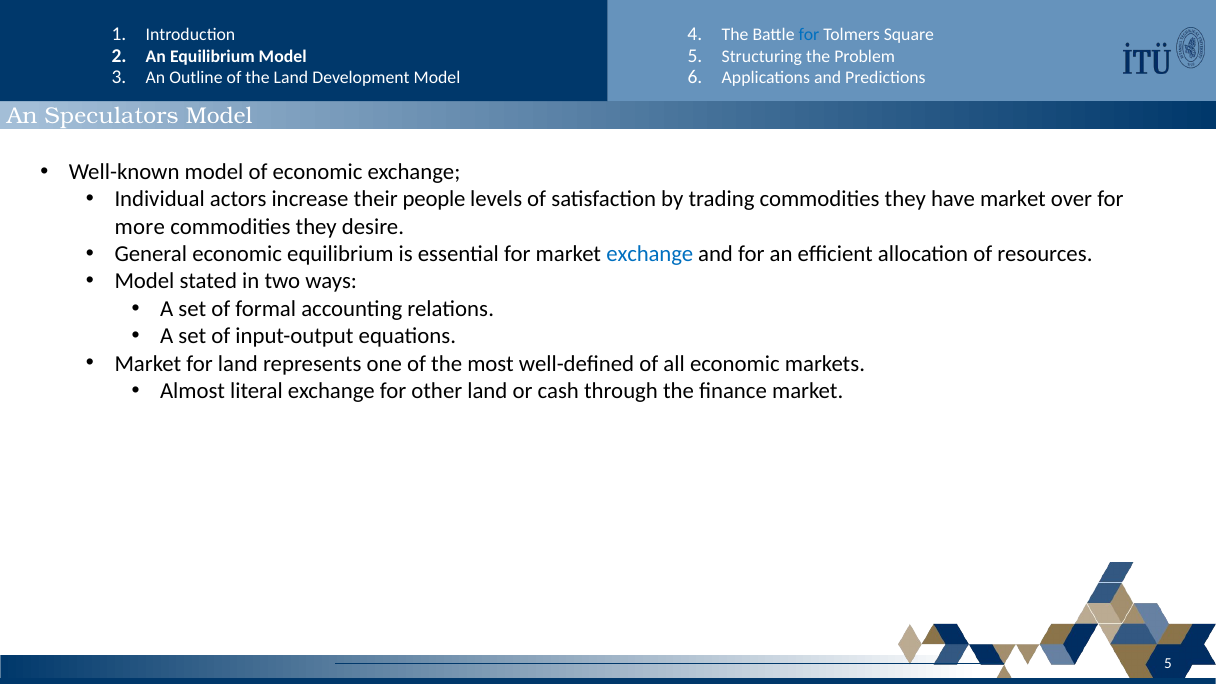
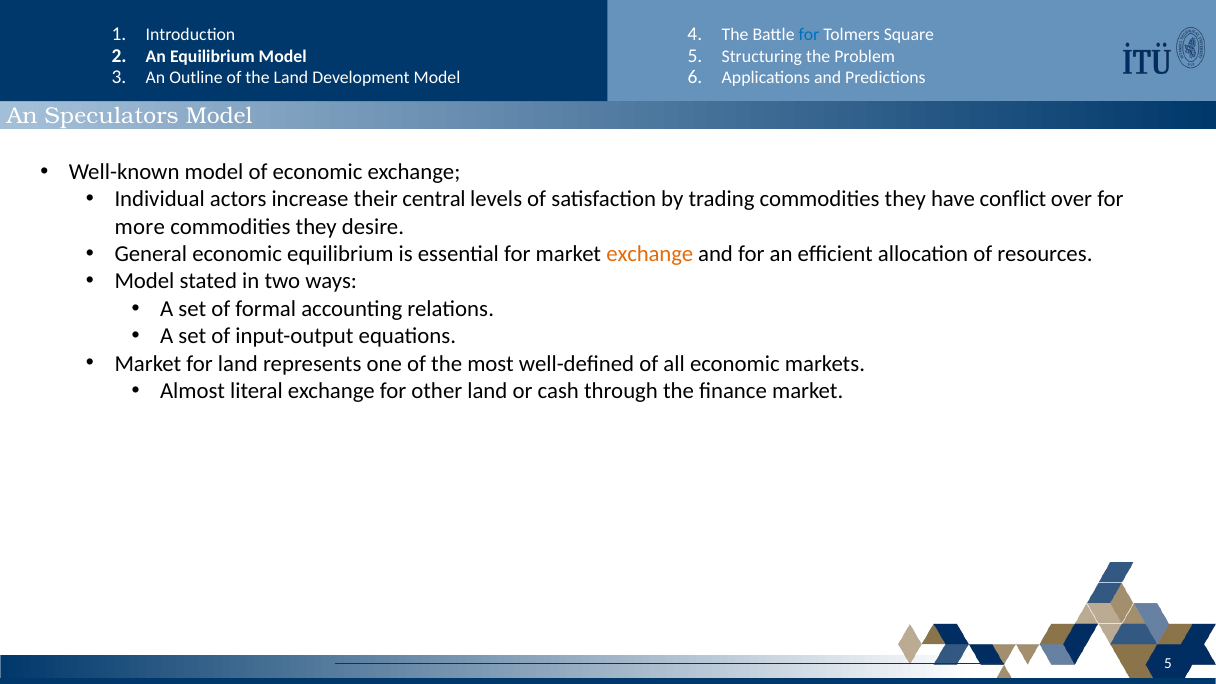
people: people -> central (434, 199)
have market: market -> conflict (1013, 199)
exchange colour: blue -> orange (650, 254)
